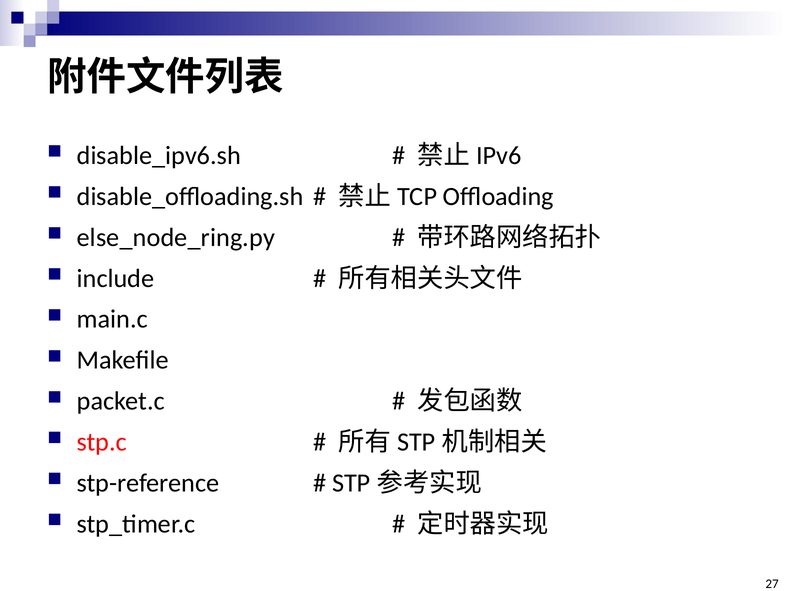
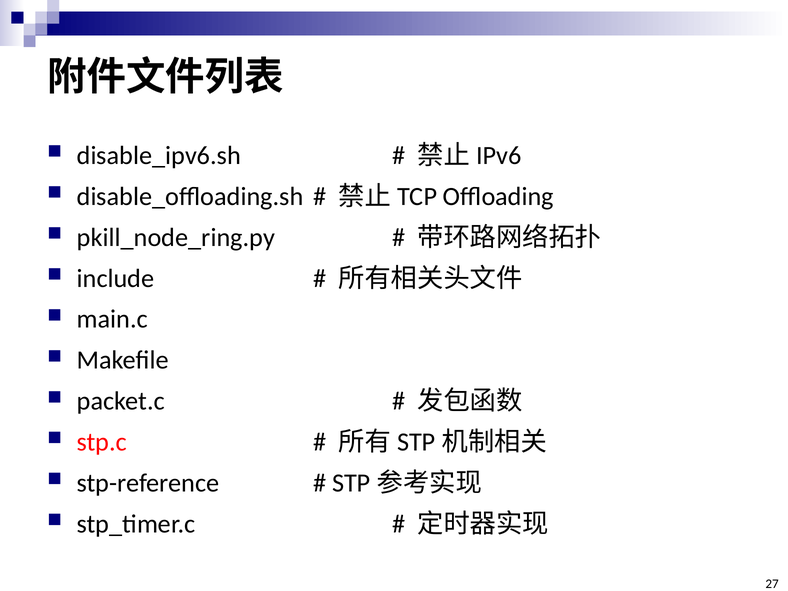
else_node_ring.py: else_node_ring.py -> pkill_node_ring.py (176, 237)
